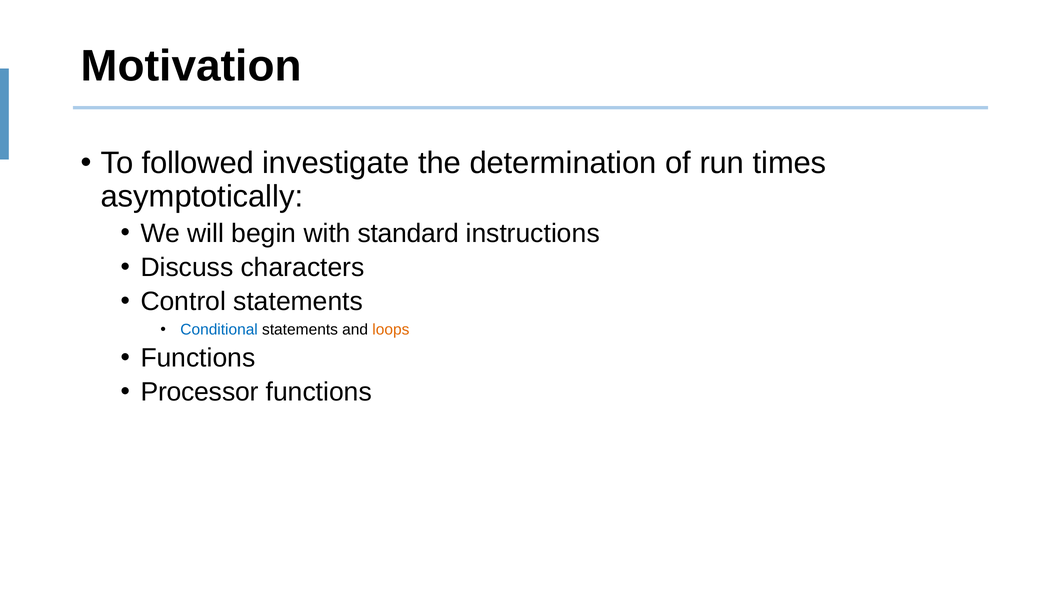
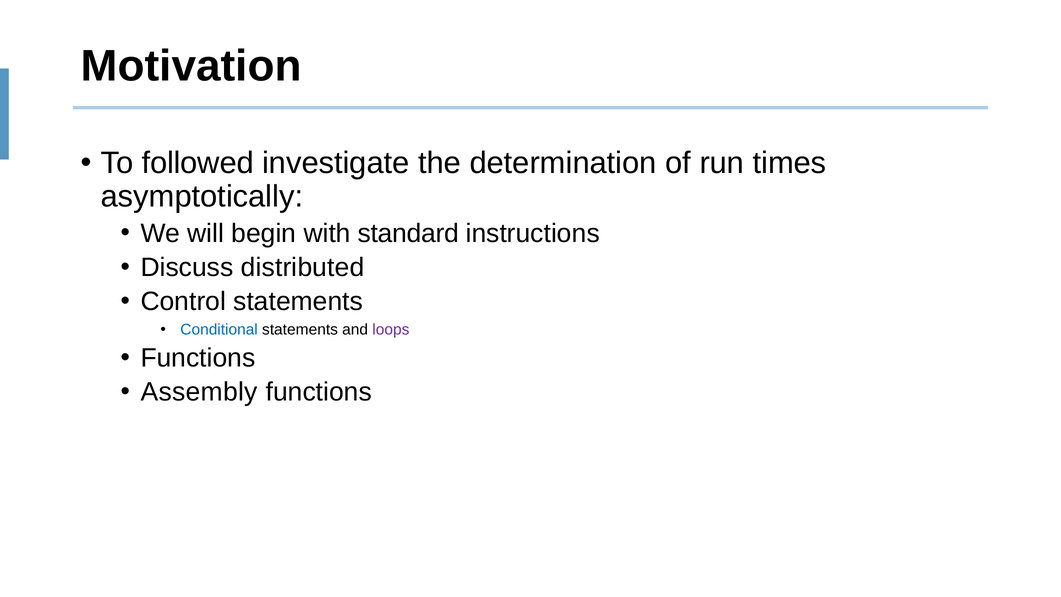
characters: characters -> distributed (303, 267)
loops colour: orange -> purple (391, 330)
Processor: Processor -> Assembly (199, 392)
